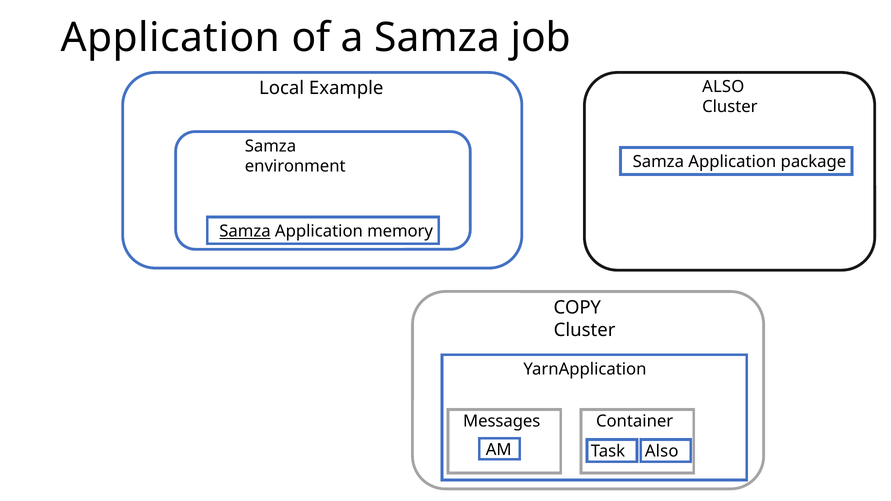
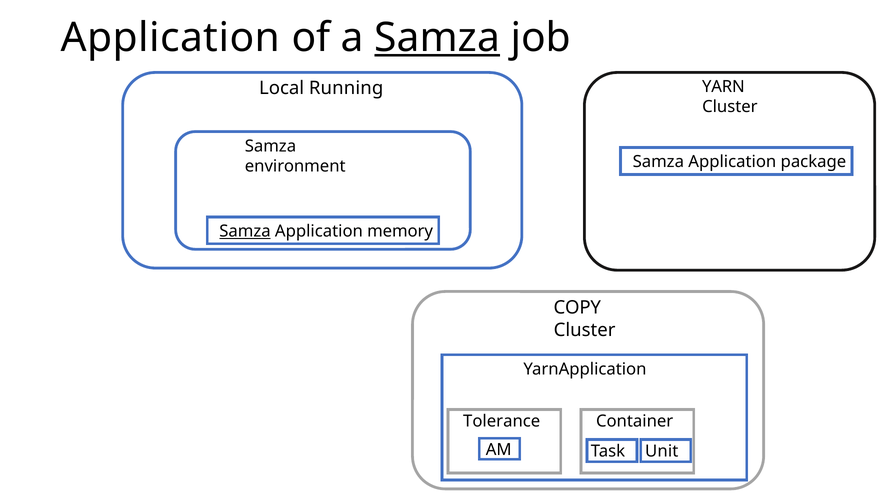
Samza underline: none -> present (437, 38)
ALSO: ALSO -> YARN (723, 87)
Example: Example -> Running (346, 88)
Messages: Messages -> Tolerance (502, 422)
Task Also: Also -> Unit (662, 451)
